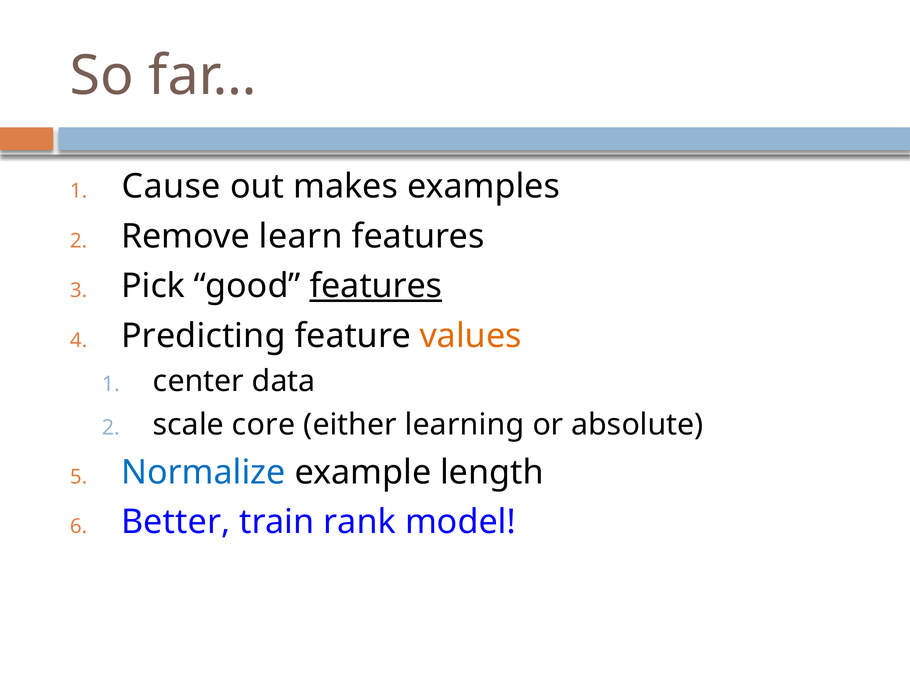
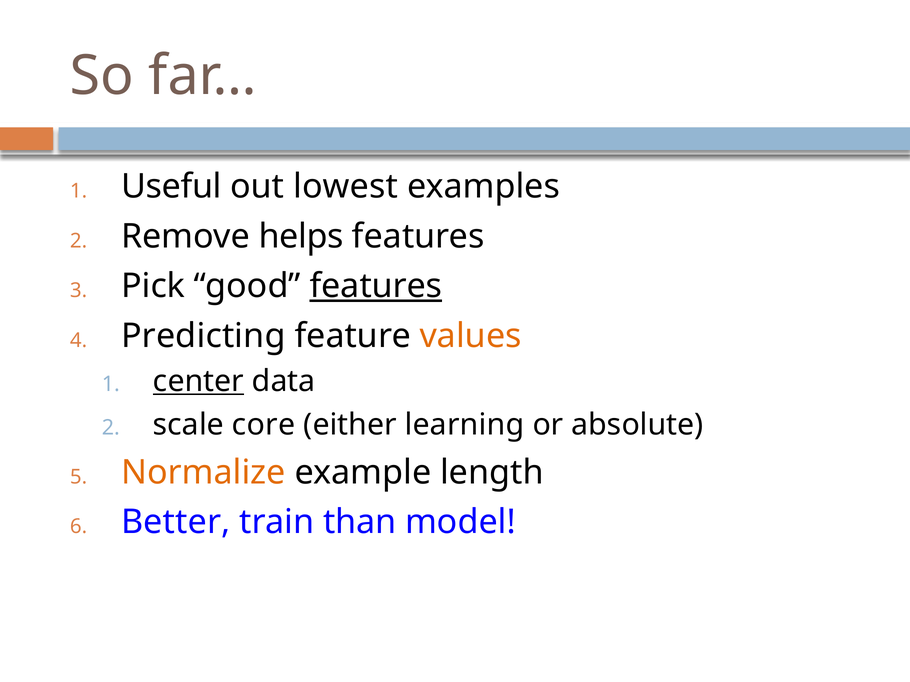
Cause: Cause -> Useful (171, 187)
makes: makes -> lowest (346, 187)
learn: learn -> helps (301, 236)
center underline: none -> present (198, 382)
Normalize colour: blue -> orange (203, 473)
rank: rank -> than (360, 522)
